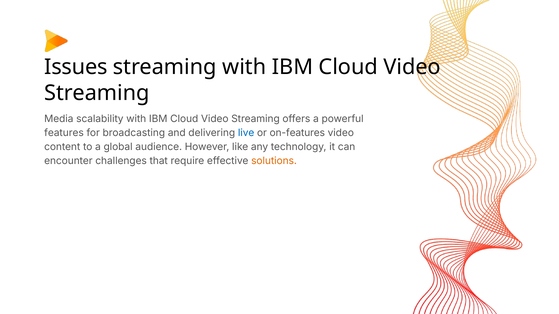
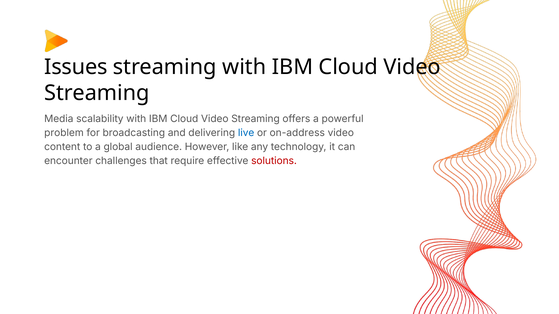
features: features -> problem (64, 133)
on-features: on-features -> on-address (297, 133)
solutions colour: orange -> red (274, 161)
